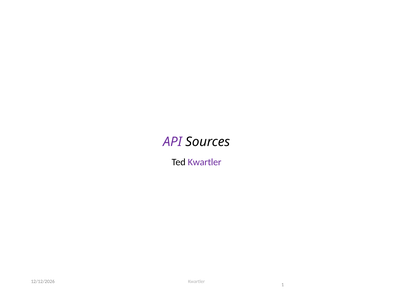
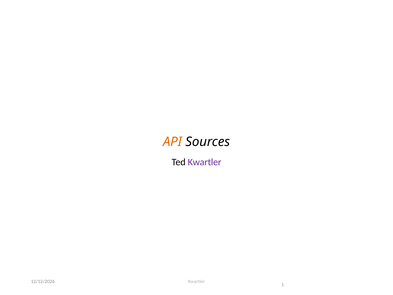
API colour: purple -> orange (172, 142)
